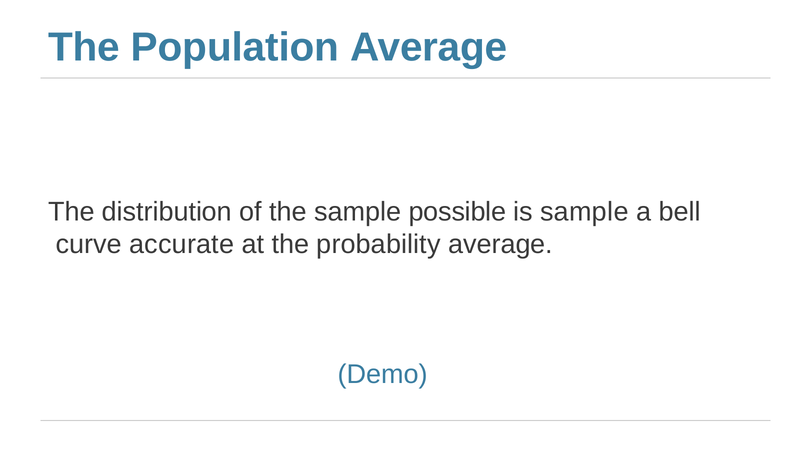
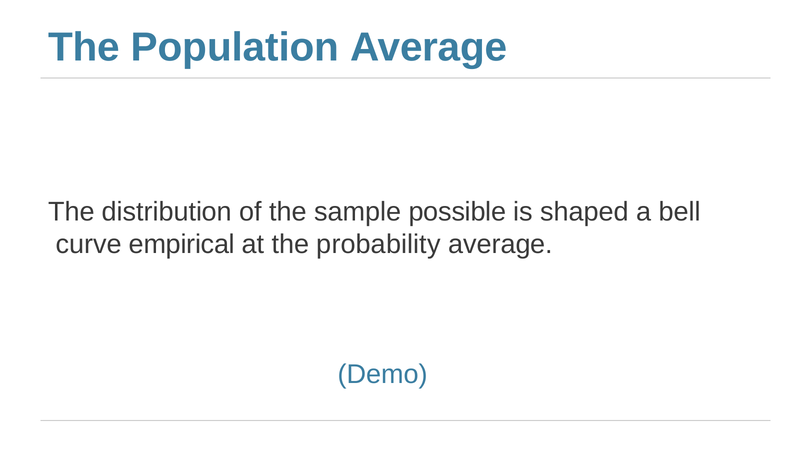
is sample: sample -> shaped (585, 212)
accurate: accurate -> empirical (182, 244)
